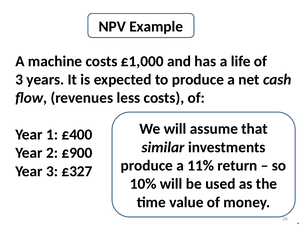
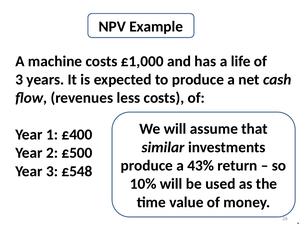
£900: £900 -> £500 (77, 153)
11%: 11% -> 43% (201, 166)
£327: £327 -> £548 (77, 172)
